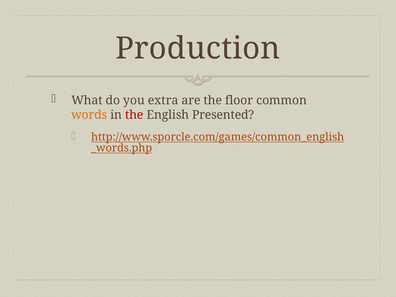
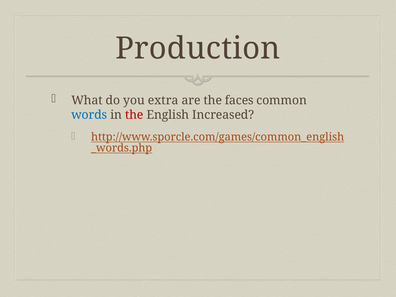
floor: floor -> faces (239, 100)
words colour: orange -> blue (89, 115)
Presented: Presented -> Increased (223, 115)
